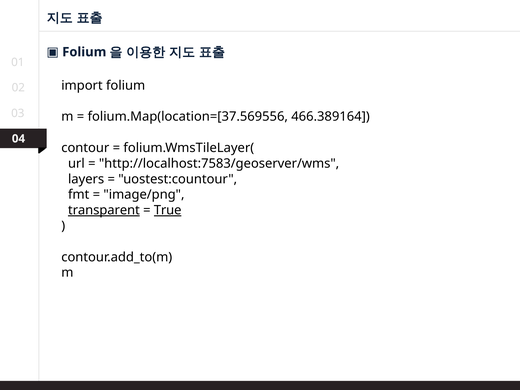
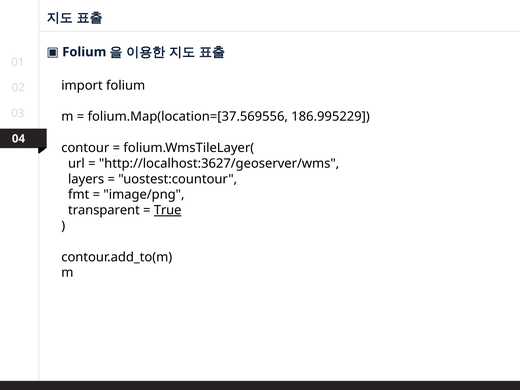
466.389164: 466.389164 -> 186.995229 (331, 117)
http://localhost:7583/geoserver/wms: http://localhost:7583/geoserver/wms -> http://localhost:3627/geoserver/wms (219, 163)
transparent underline: present -> none (104, 210)
